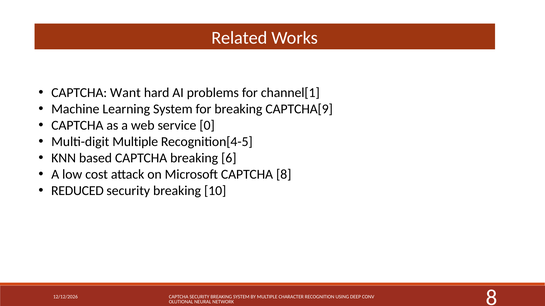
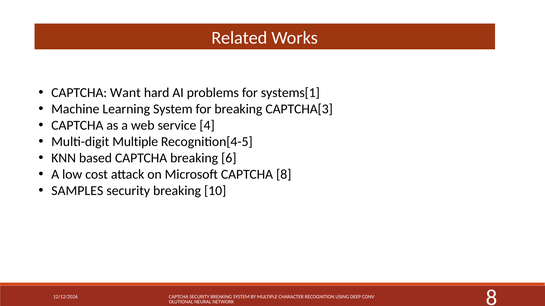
channel[1: channel[1 -> systems[1 (290, 93)
CAPTCHA[9: CAPTCHA[9 -> CAPTCHA[3 (299, 109)
0: 0 -> 4 (207, 126)
REDUCED: REDUCED -> SAMPLES (77, 191)
